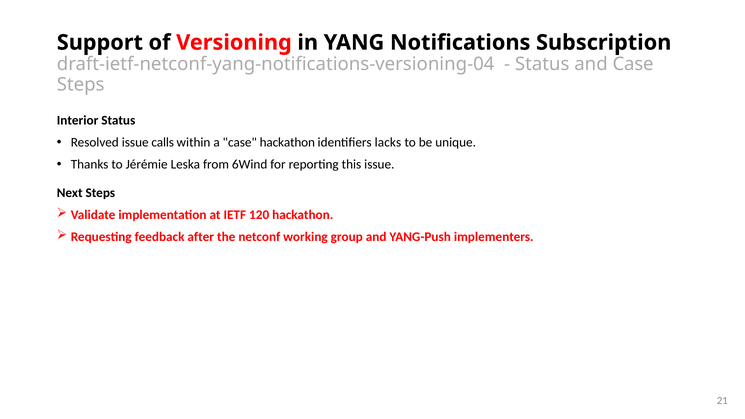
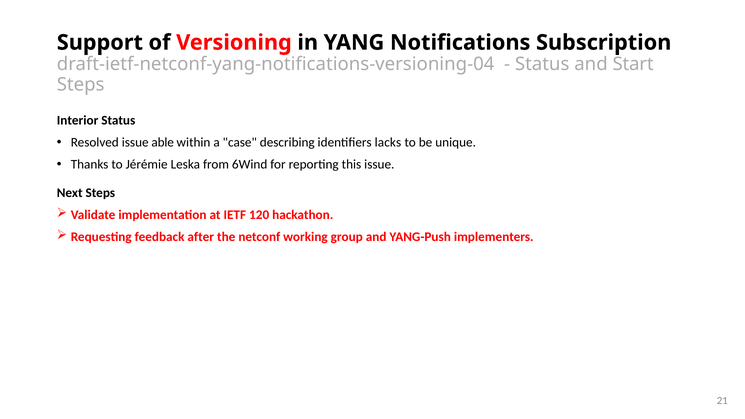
and Case: Case -> Start (633, 64)
calls: calls -> able (163, 142)
case hackathon: hackathon -> describing (287, 142)
